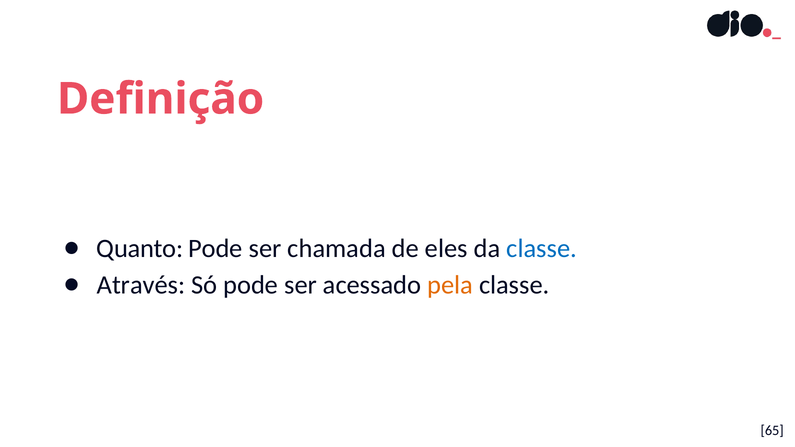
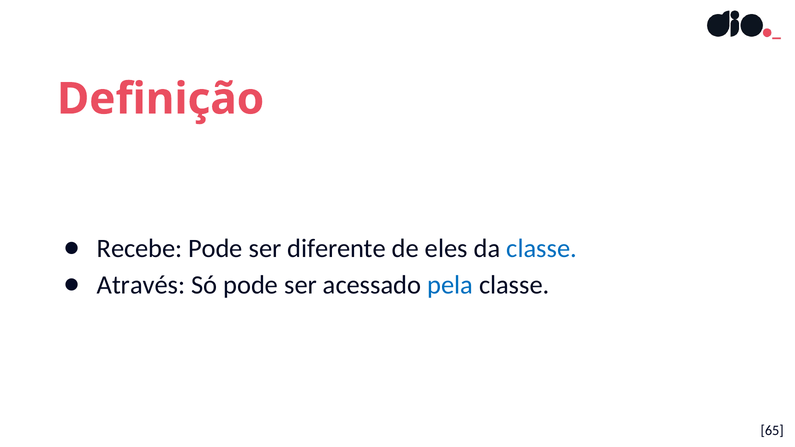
Quanto: Quanto -> Recebe (140, 249)
chamada: chamada -> diferente (337, 249)
pela colour: orange -> blue (450, 285)
